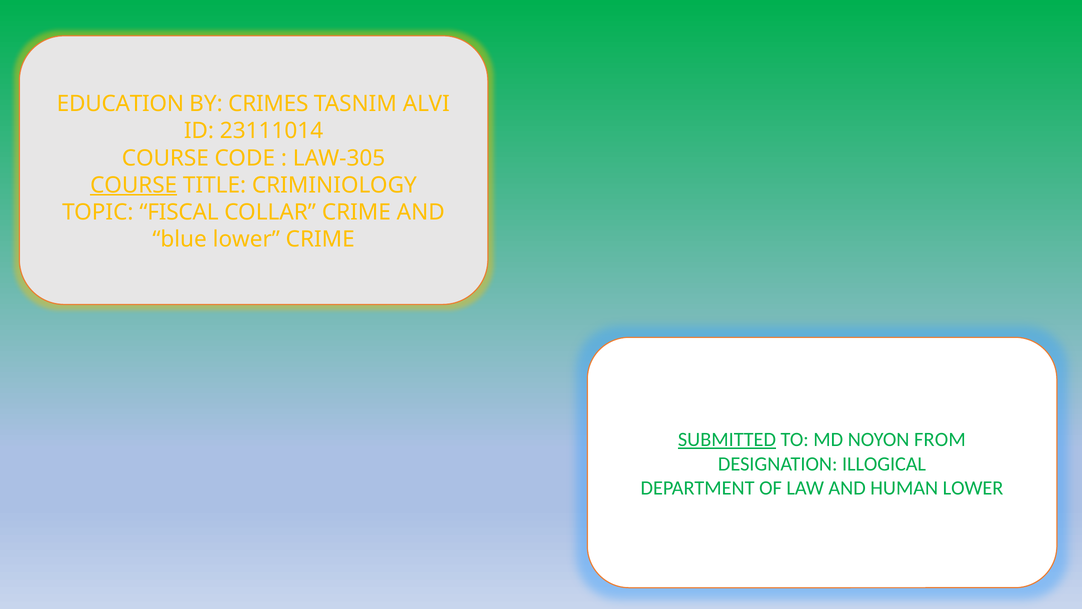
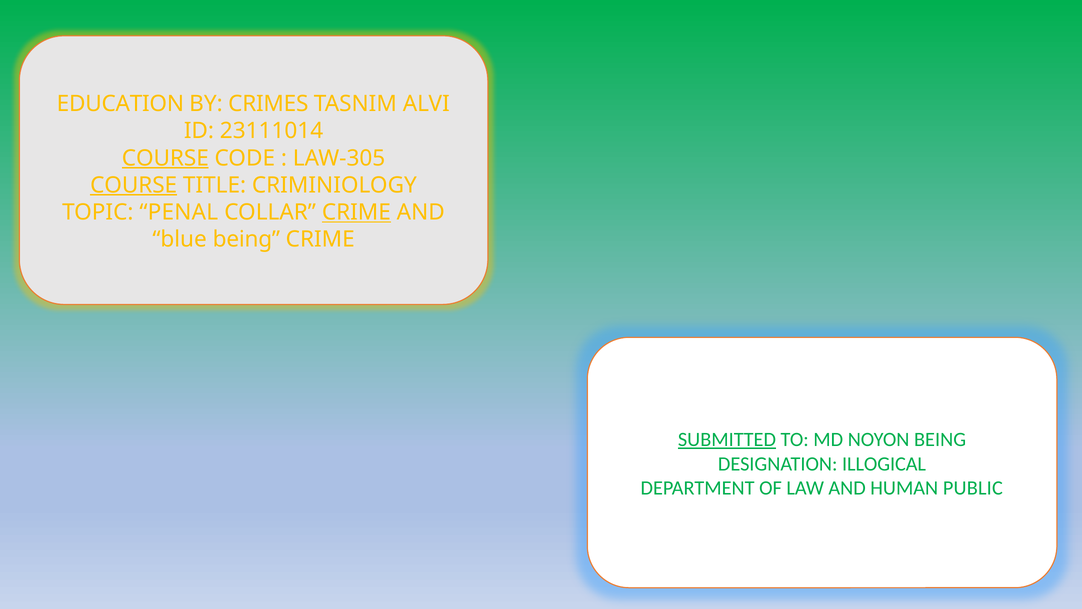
COURSE underline: none -> present (165, 158)
FISCAL: FISCAL -> PENAL (179, 212)
CRIME underline: none -> present (356, 212)
blue lower: lower -> being (246, 239)
NOYON FROM: FROM -> BEING (940, 439)
HUMAN LOWER: LOWER -> PUBLIC (973, 488)
